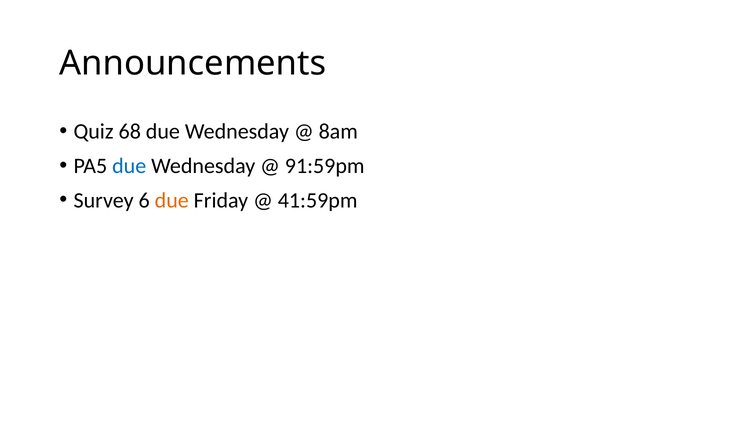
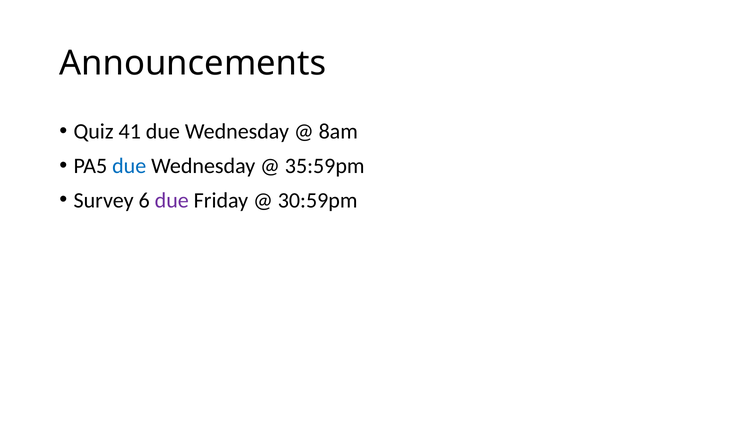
68: 68 -> 41 (130, 132)
91:59pm: 91:59pm -> 35:59pm (325, 166)
due colour: orange -> purple (172, 200)
41:59pm: 41:59pm -> 30:59pm (318, 200)
